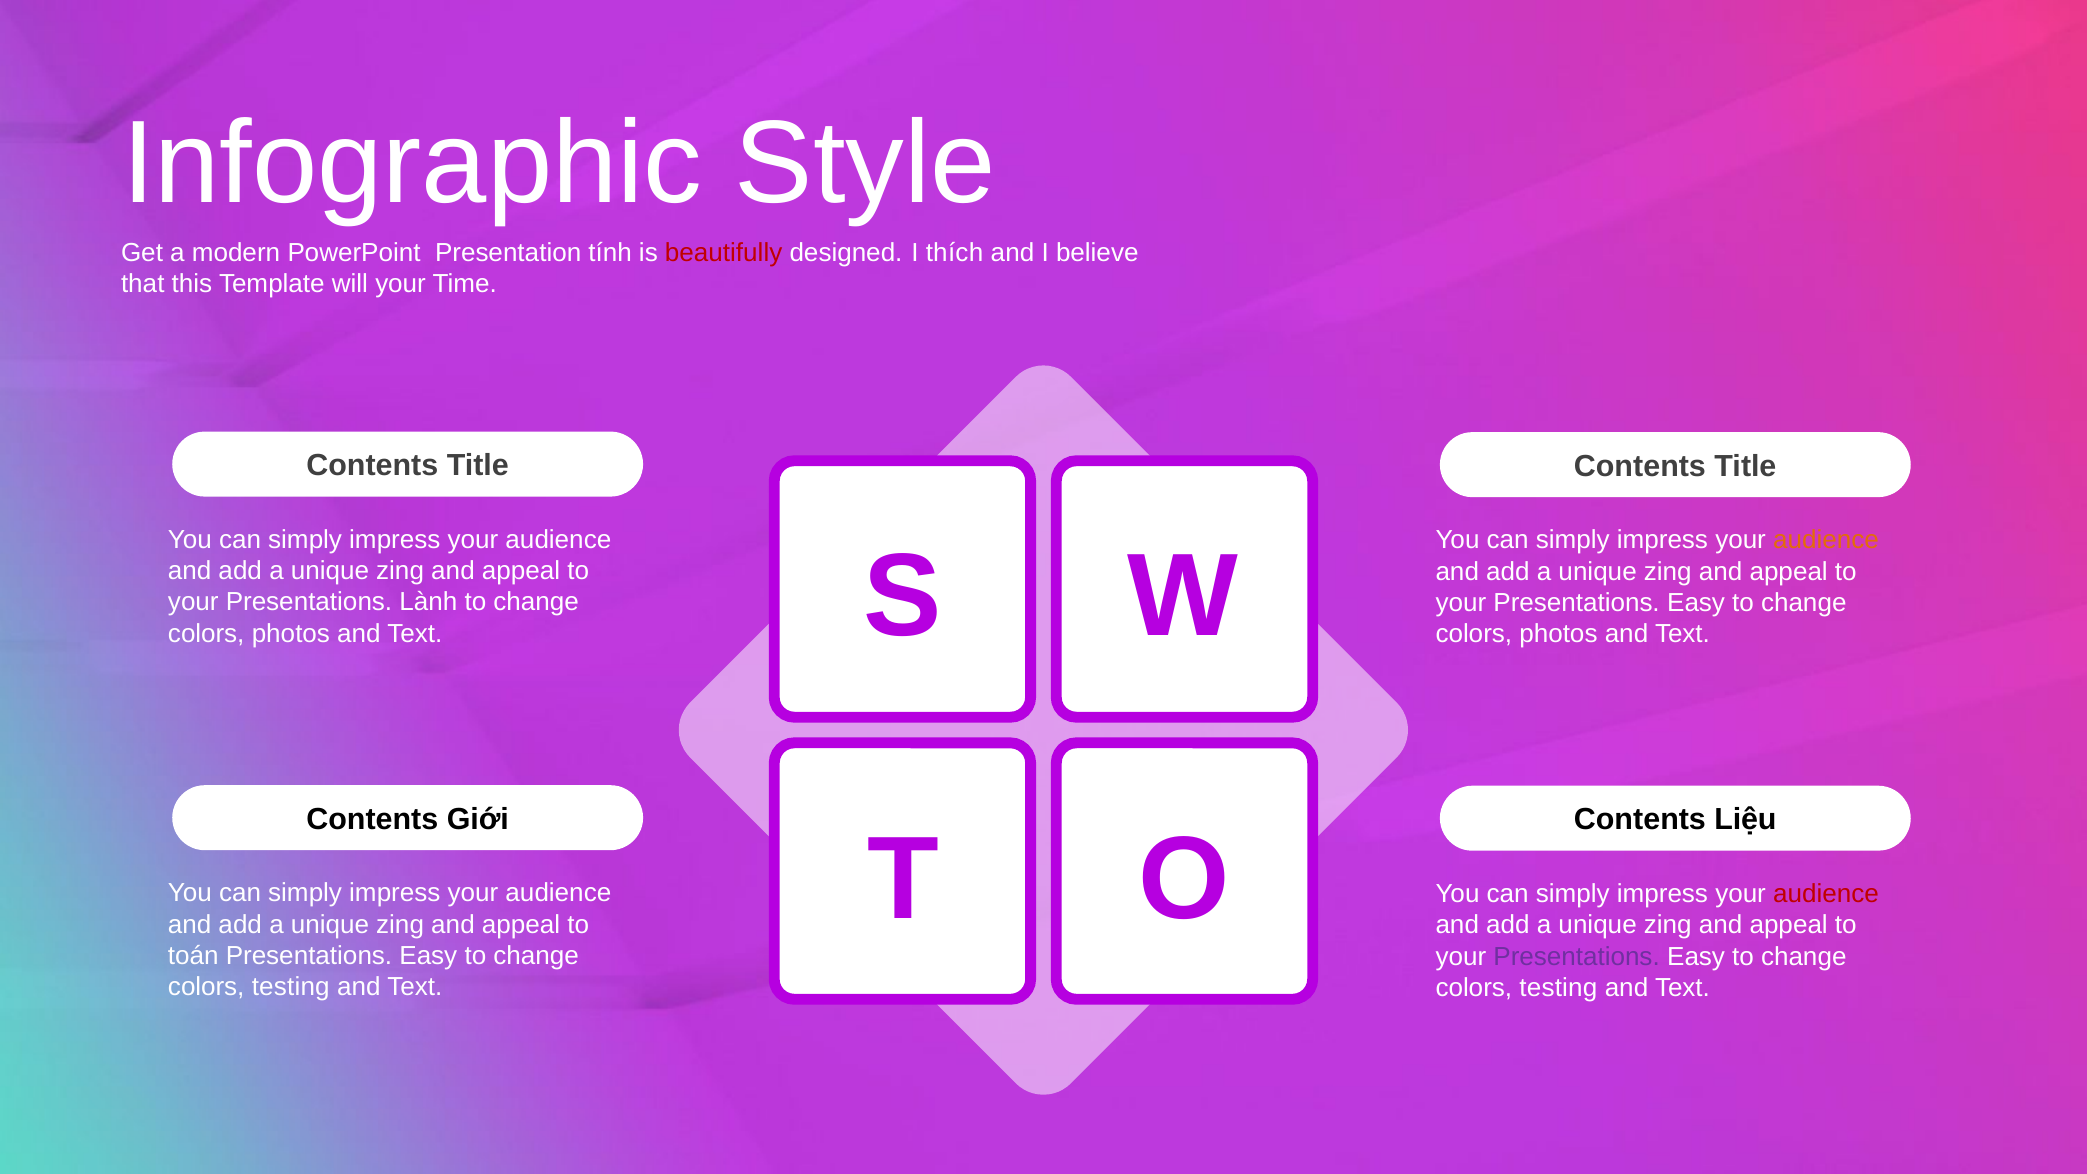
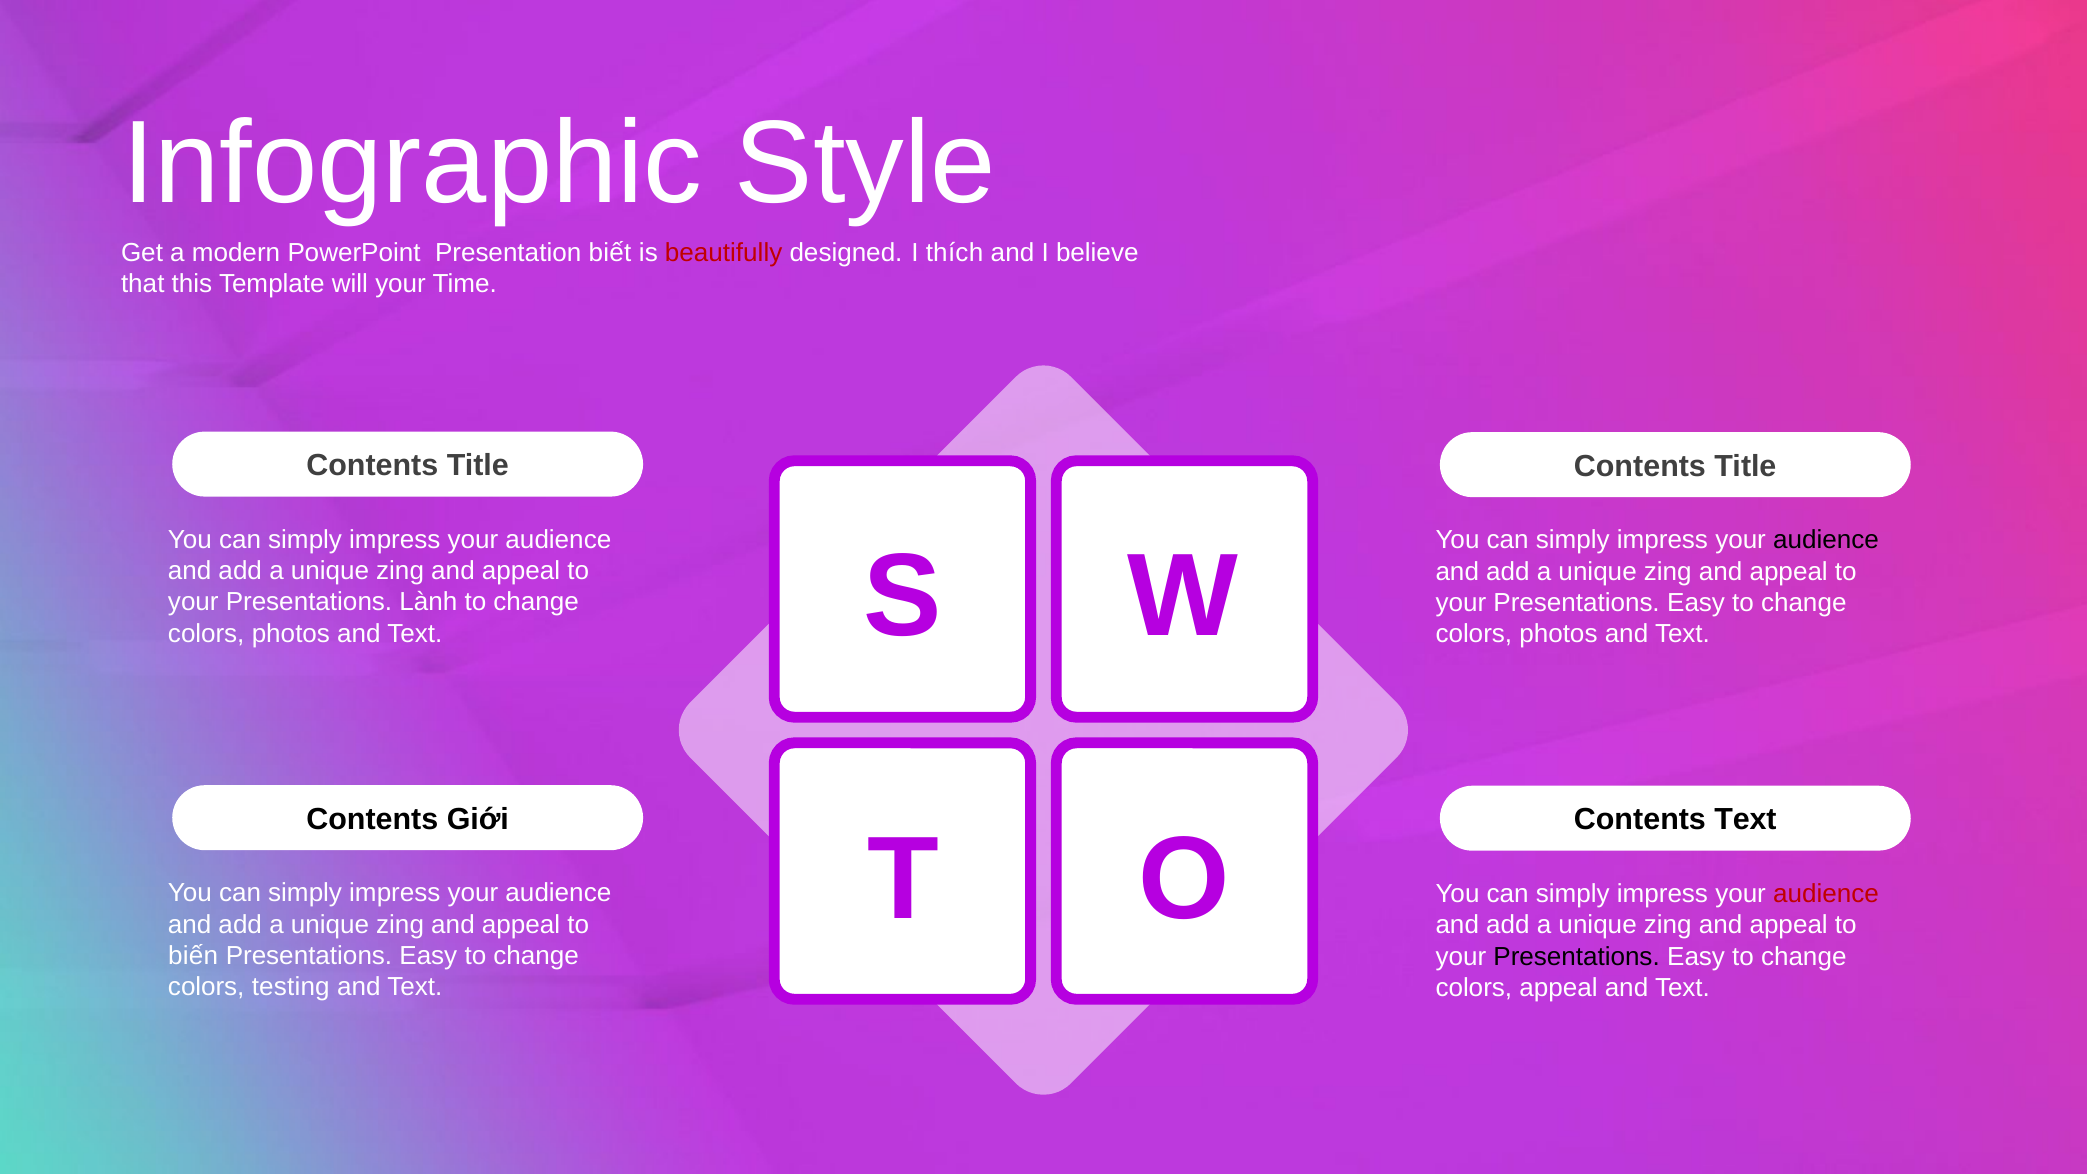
tính: tính -> biết (610, 252)
audience colour: orange -> black (1826, 540)
Contents Liệu: Liệu -> Text (1745, 820)
toán: toán -> biến (193, 956)
Presentations colour: purple -> black (1577, 956)
testing: testing -> appeal (1559, 988)
